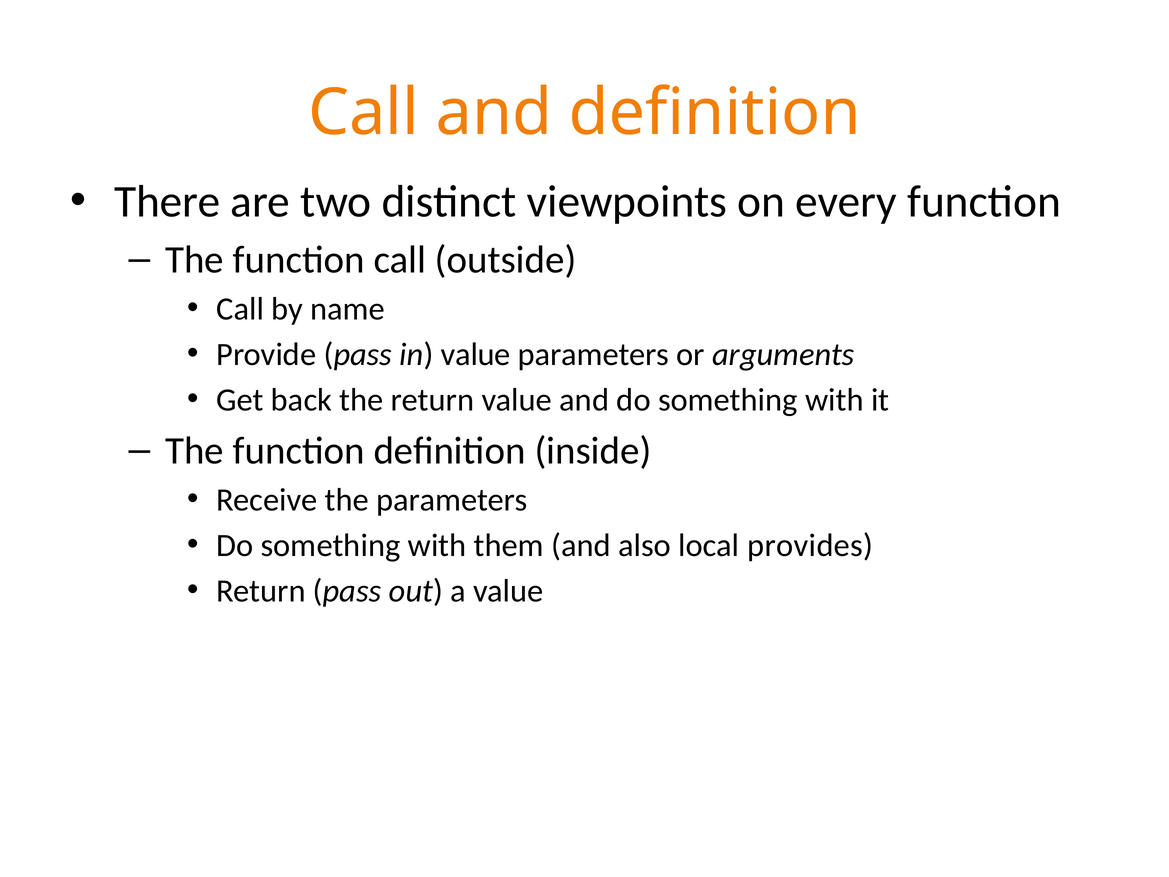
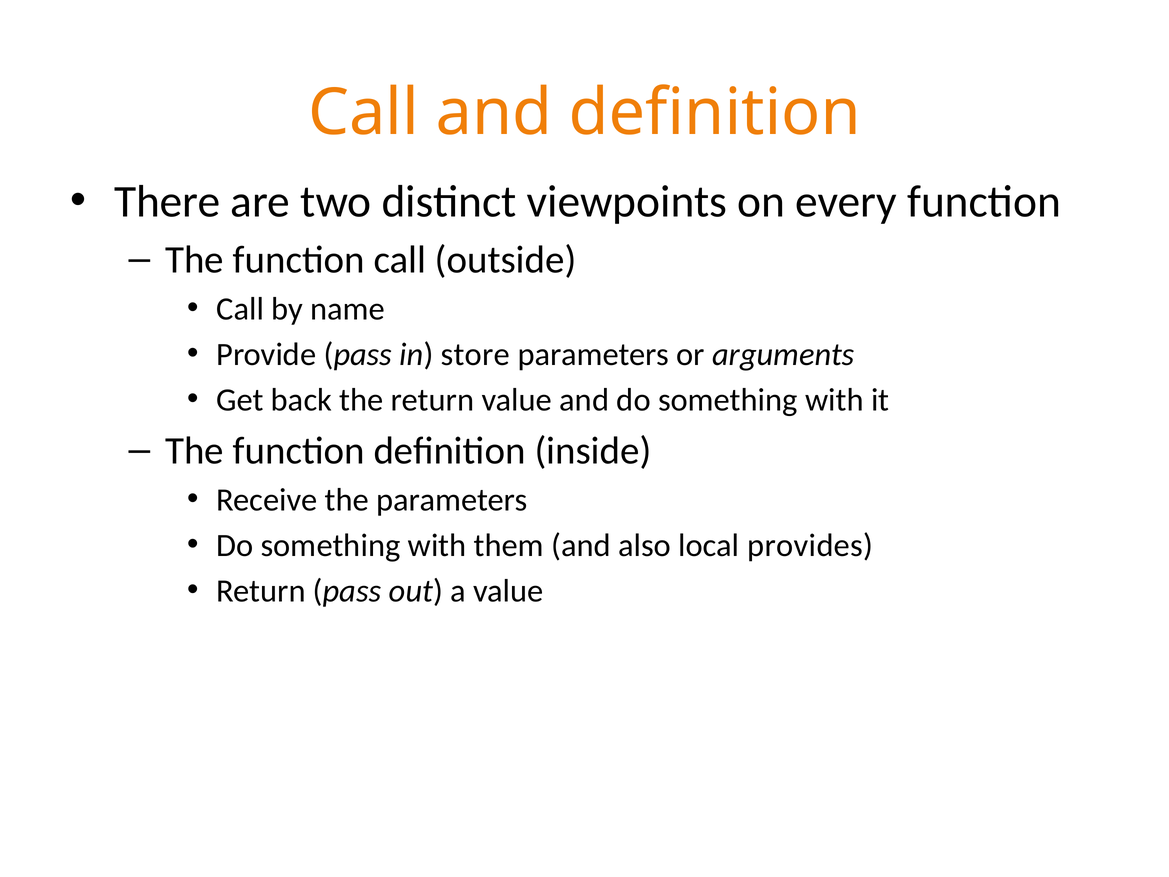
in value: value -> store (475, 354)
